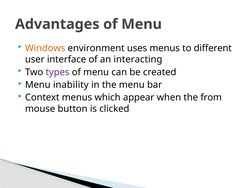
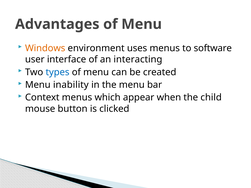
different: different -> software (213, 48)
types colour: purple -> blue (58, 72)
from: from -> child (211, 98)
